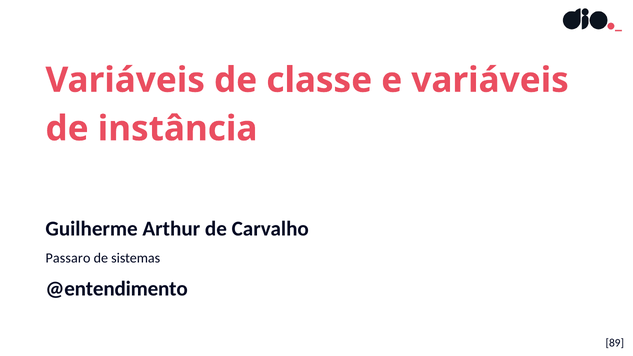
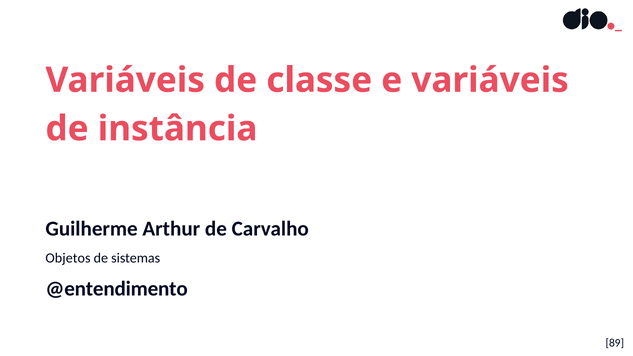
Passaro: Passaro -> Objetos (68, 258)
